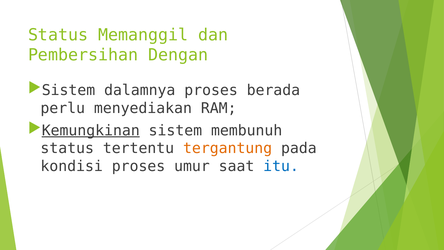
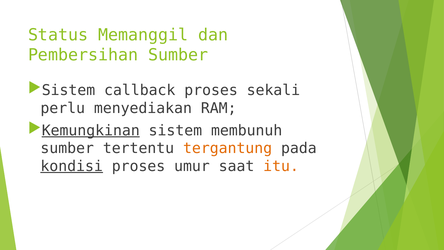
Pembersihan Dengan: Dengan -> Sumber (178, 55)
dalamnya: dalamnya -> callback (140, 90)
berada: berada -> sekali (273, 90)
status: status -> sumber (67, 148)
kondisi underline: none -> present (72, 166)
itu colour: blue -> orange (281, 166)
